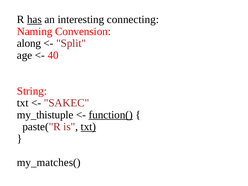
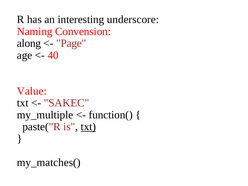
has underline: present -> none (34, 20)
connecting: connecting -> underscore (133, 20)
Split: Split -> Page (71, 43)
String: String -> Value (32, 91)
my_thistuple: my_thistuple -> my_multiple (45, 115)
function( underline: present -> none (111, 115)
